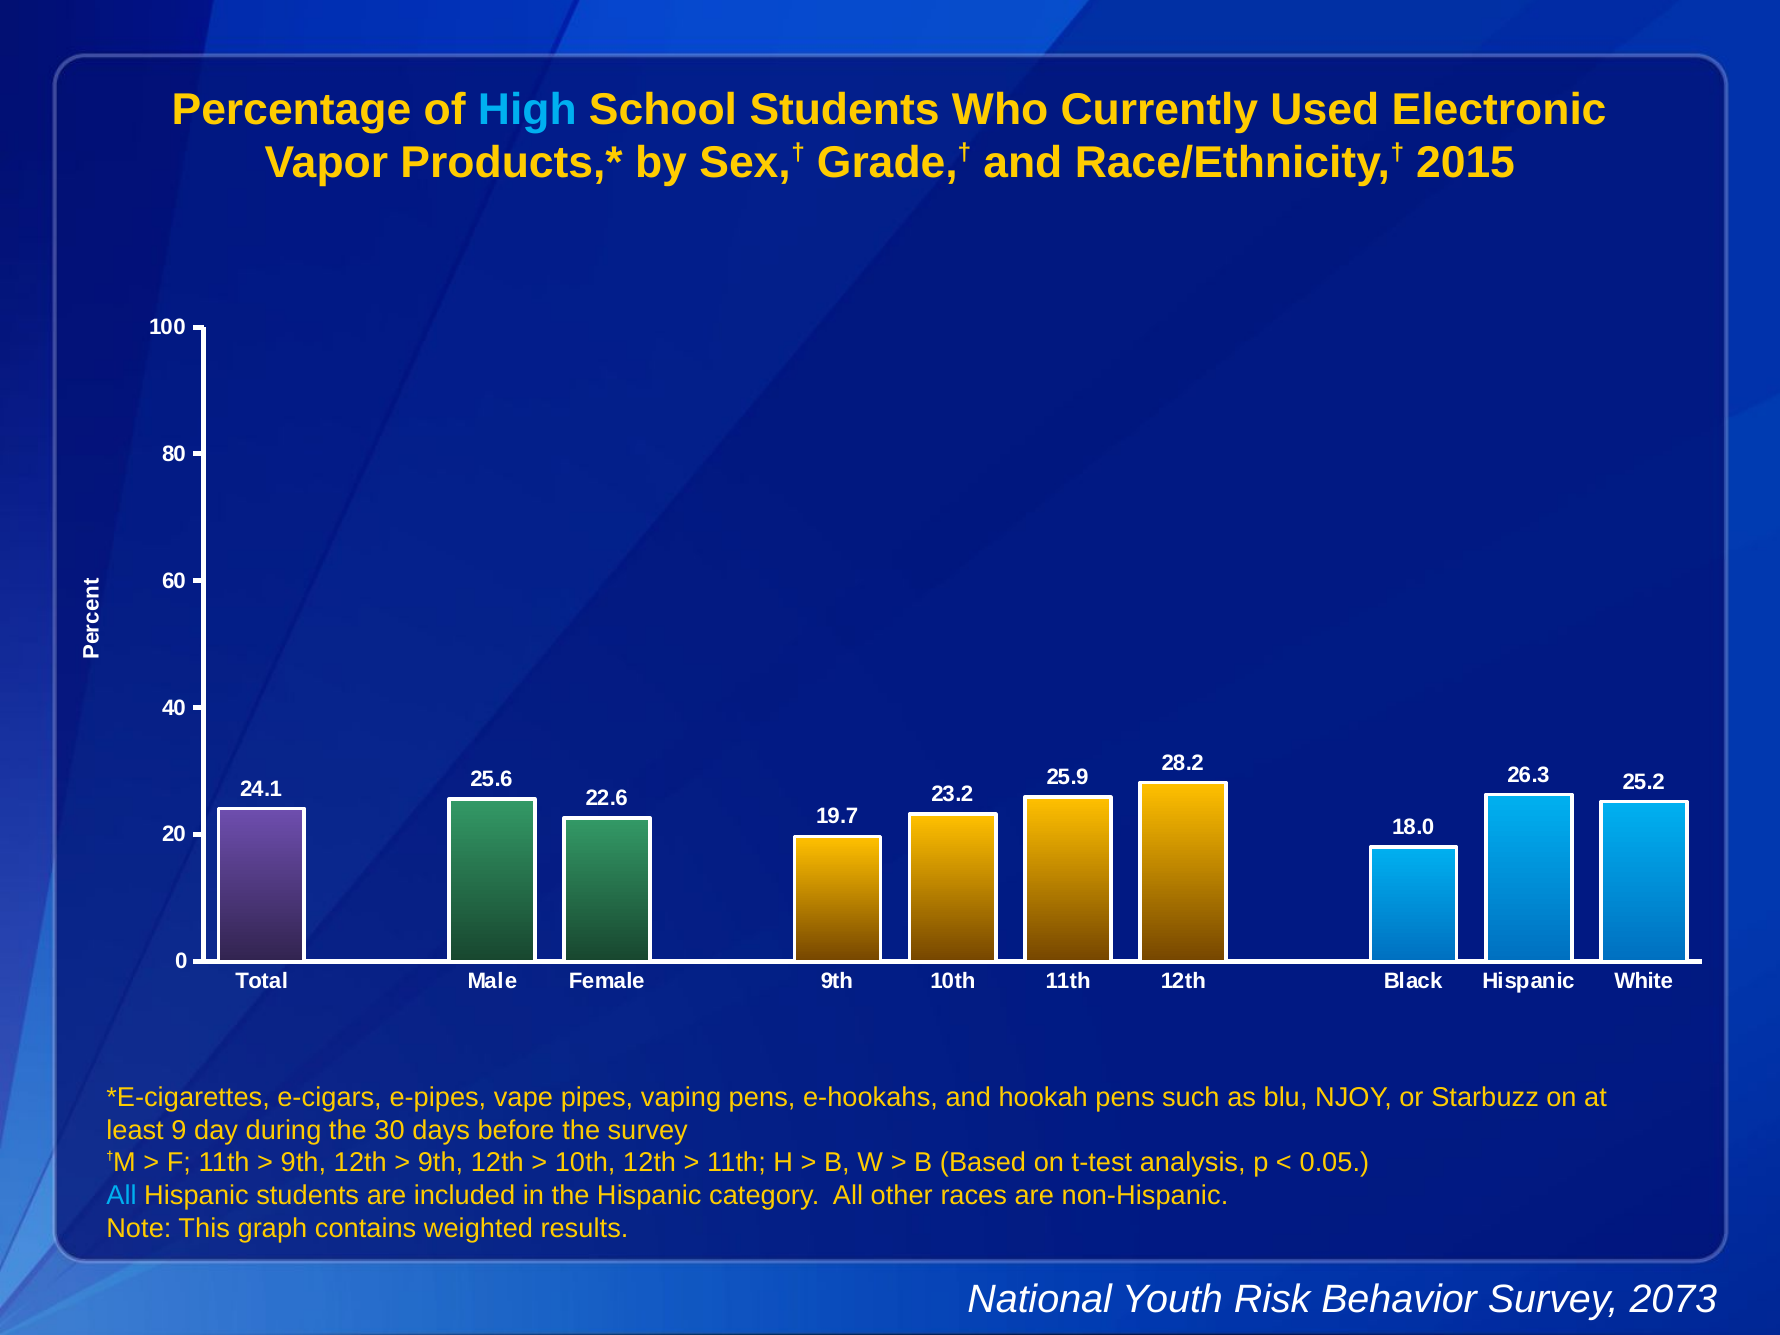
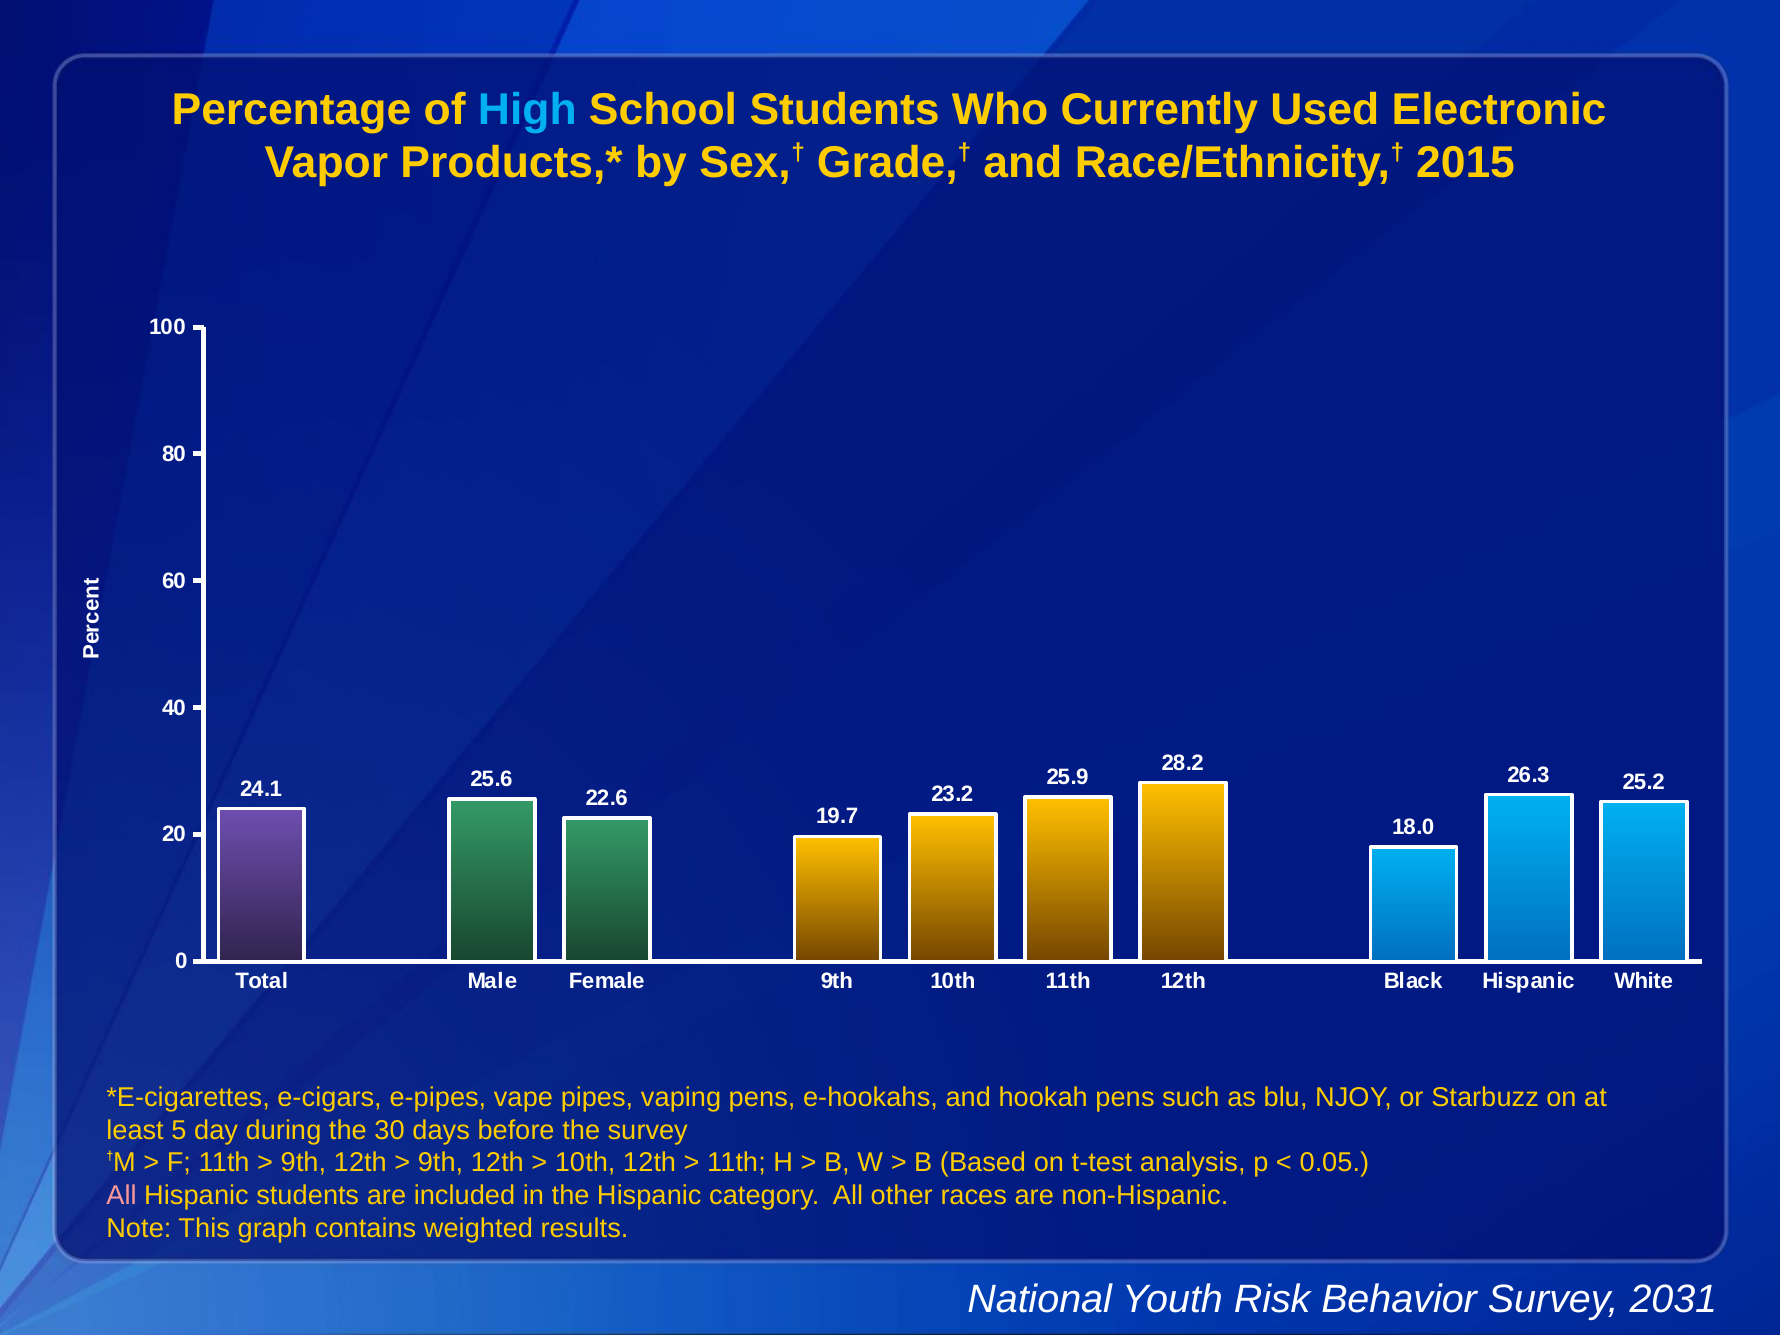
9: 9 -> 5 (179, 1130)
All colour: light blue -> pink (122, 1196)
2073: 2073 -> 2031 (1673, 1300)
